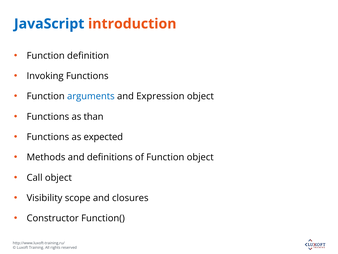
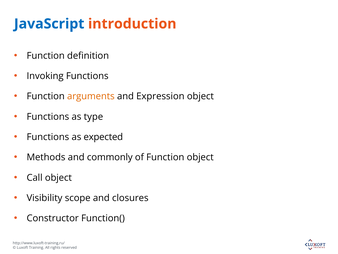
arguments colour: blue -> orange (91, 96)
than: than -> type (93, 116)
definitions: definitions -> commonly (110, 157)
